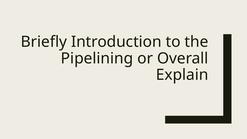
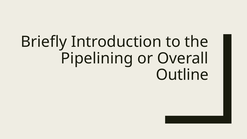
Explain: Explain -> Outline (182, 75)
